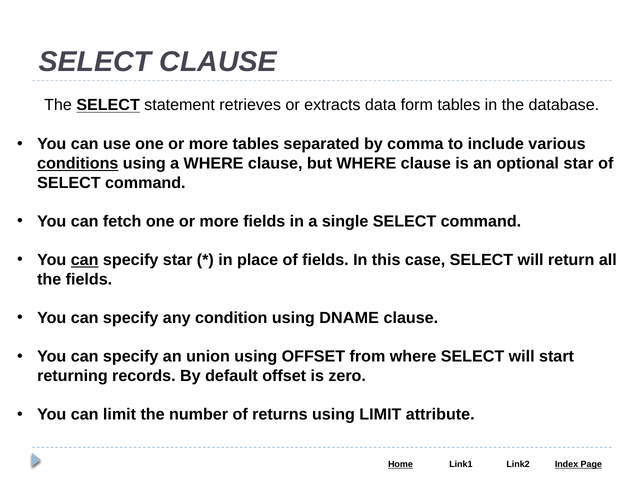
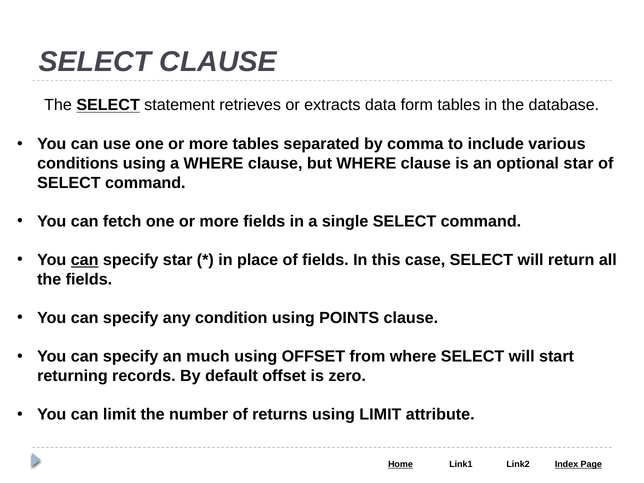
conditions underline: present -> none (78, 163)
DNAME: DNAME -> POINTS (349, 318)
union: union -> much (208, 357)
